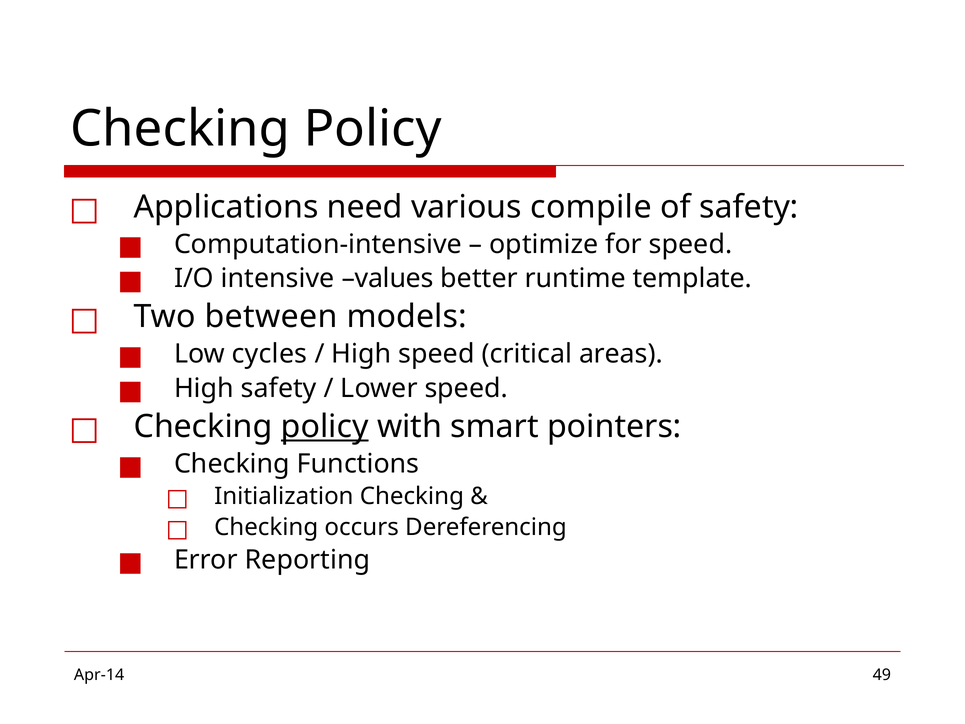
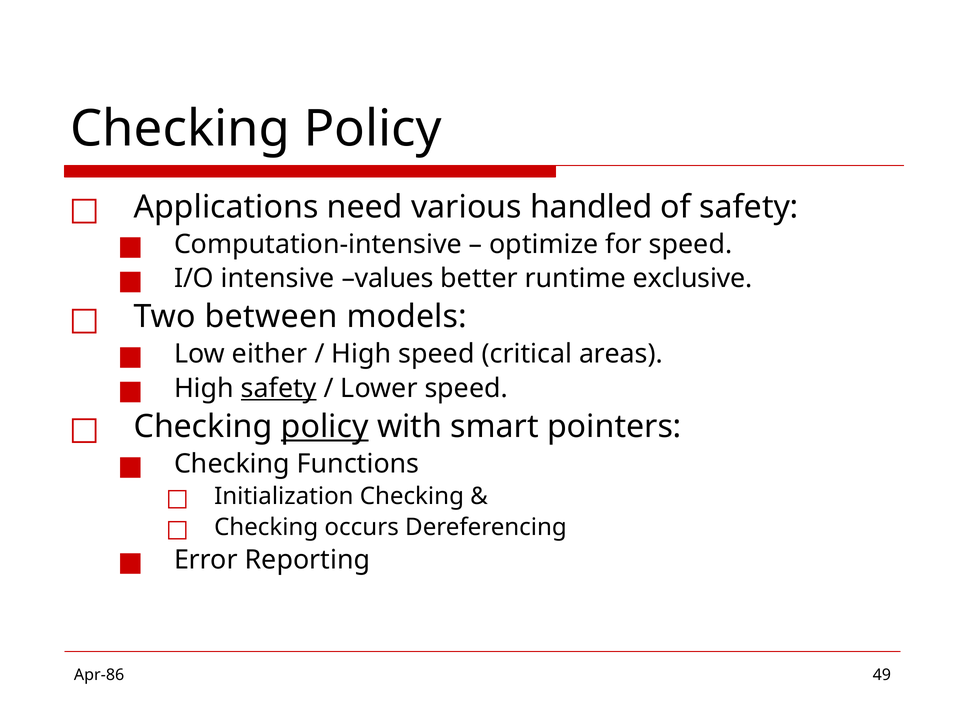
compile: compile -> handled (591, 207)
template: template -> exclusive (693, 278)
cycles: cycles -> either (270, 354)
safety underline: none -> present (279, 388)
Apr-14: Apr-14 -> Apr-86 (99, 675)
